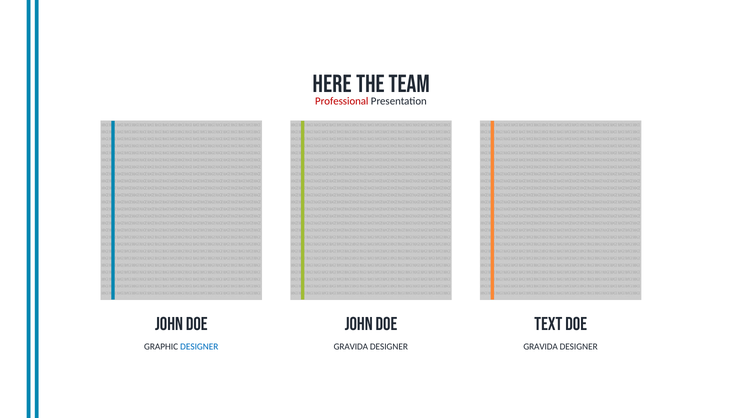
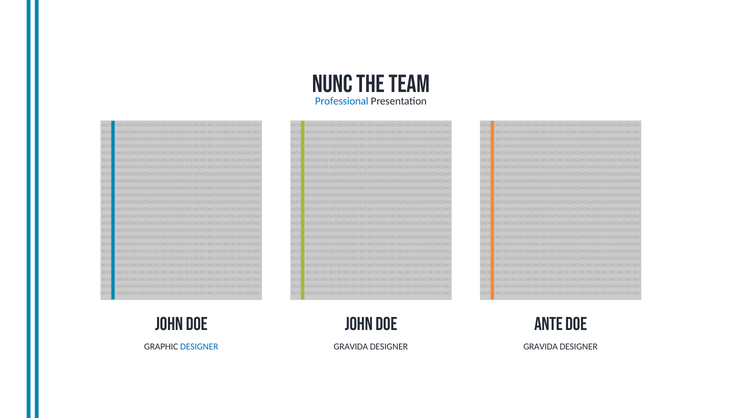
Here: Here -> Nunc (332, 84)
Professional colour: red -> blue (342, 101)
TEXT: TEXT -> ANTE (548, 324)
